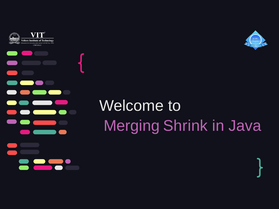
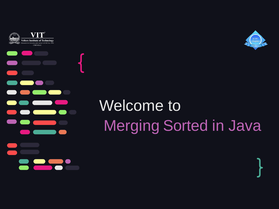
Shrink: Shrink -> Sorted (186, 126)
